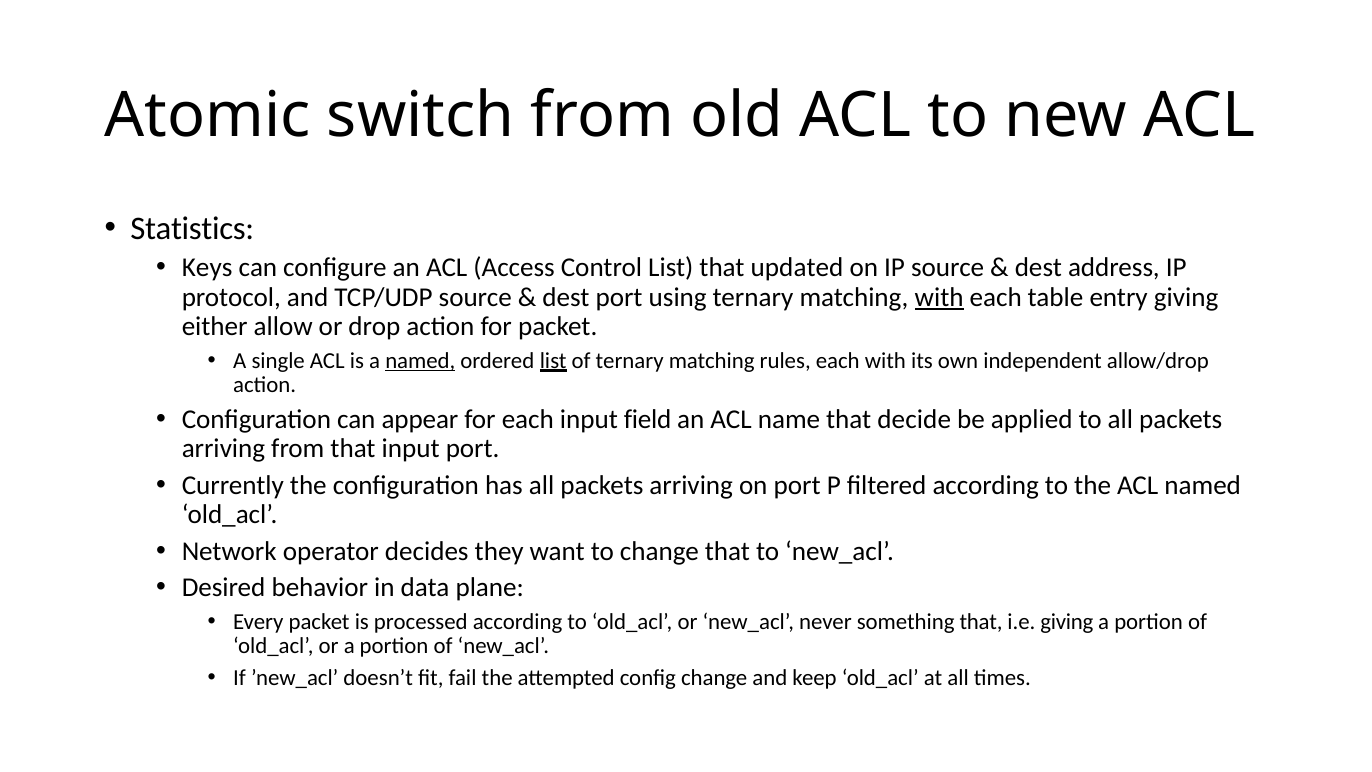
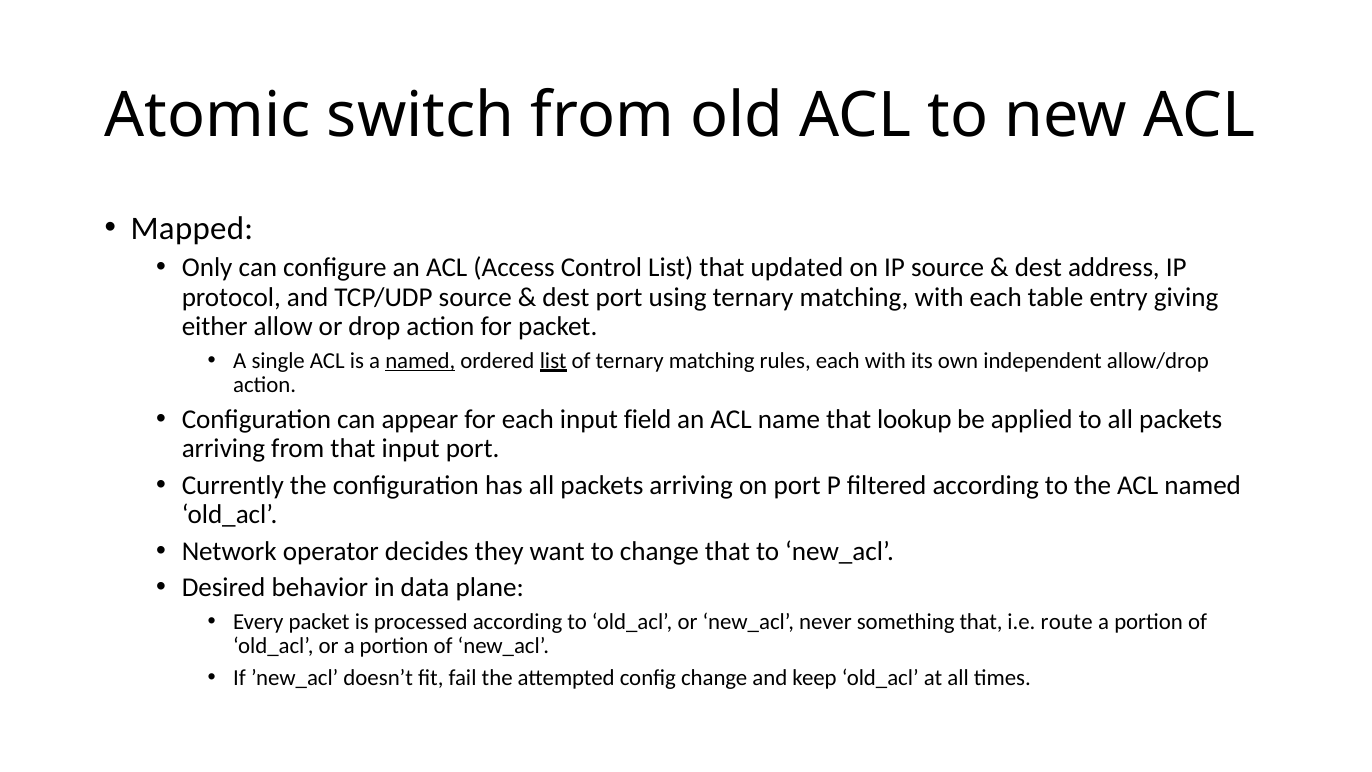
Statistics: Statistics -> Mapped (192, 228)
Keys: Keys -> Only (207, 268)
with underline: present -> none (939, 297)
decide: decide -> lookup (914, 419)
i.e giving: giving -> route (1067, 621)
